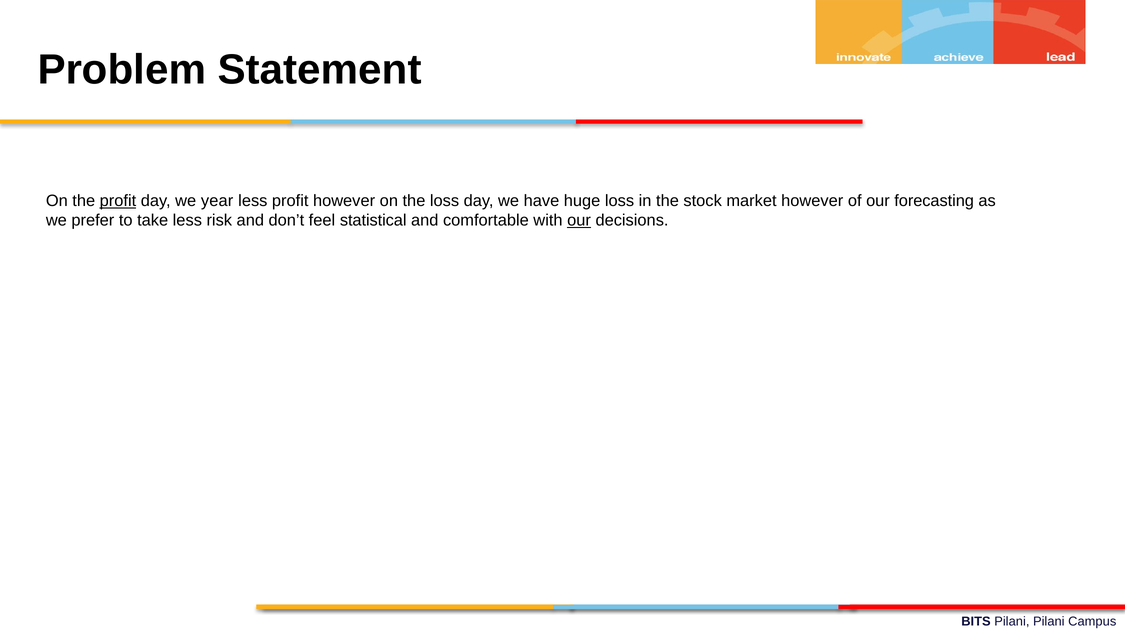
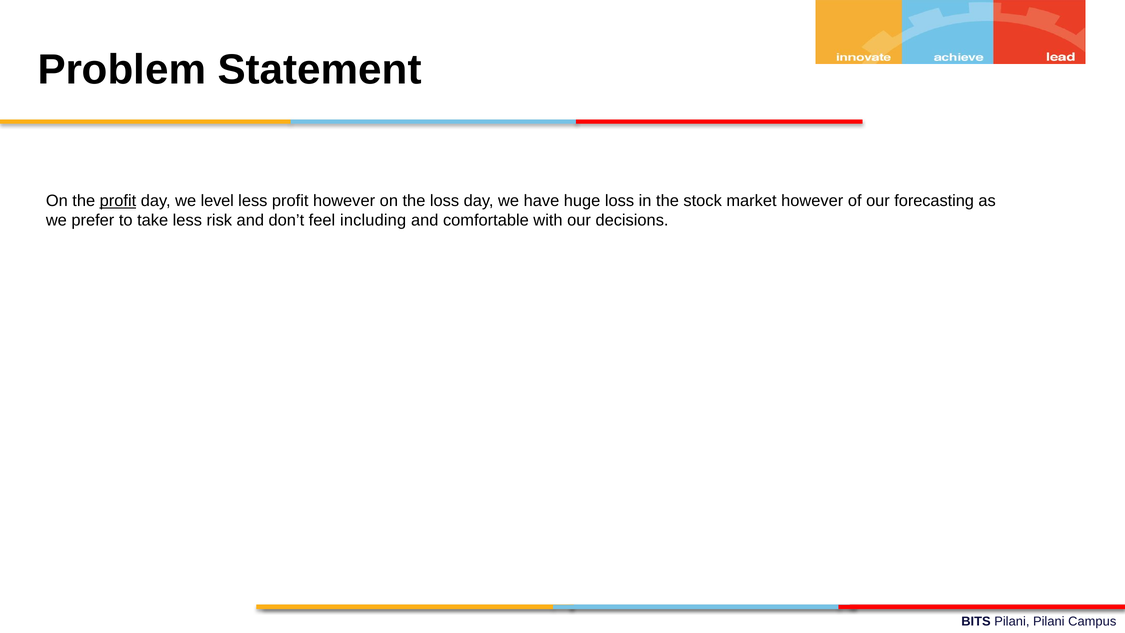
year: year -> level (217, 201)
statistical: statistical -> including (373, 221)
our underline: present -> none (579, 221)
